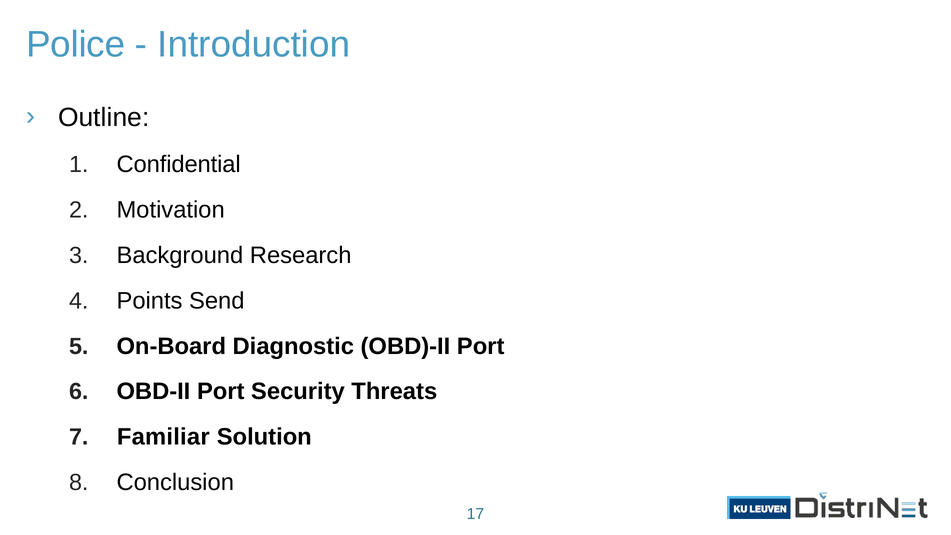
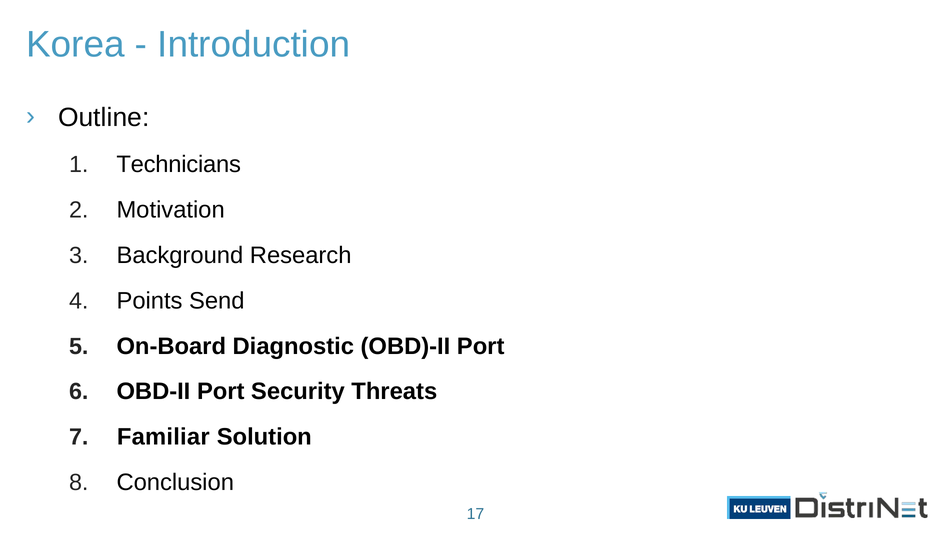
Police: Police -> Korea (75, 45)
Confidential: Confidential -> Technicians (179, 164)
